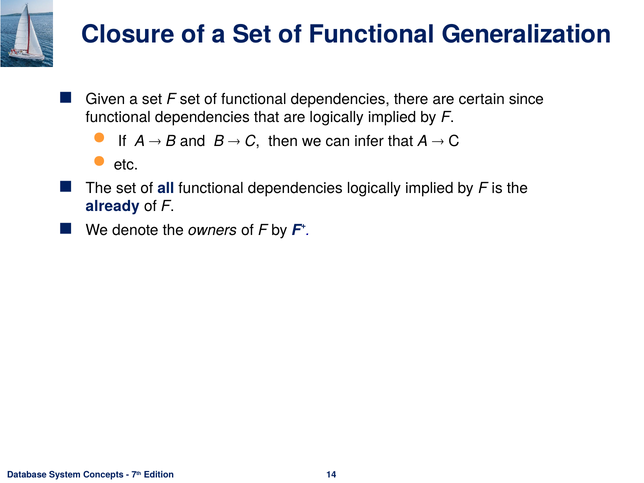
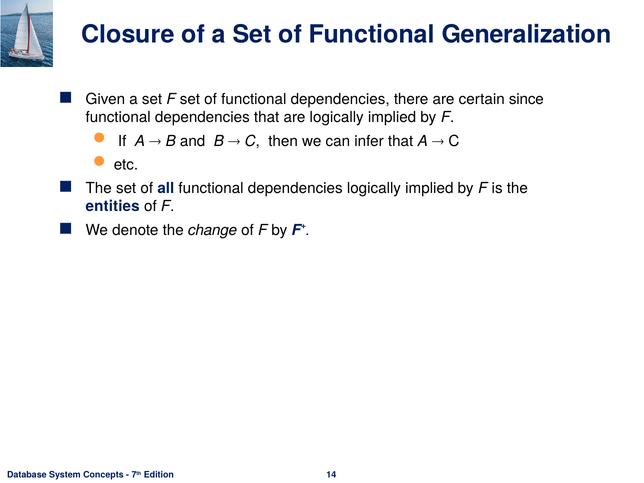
already: already -> entities (113, 206)
owners: owners -> change (212, 230)
